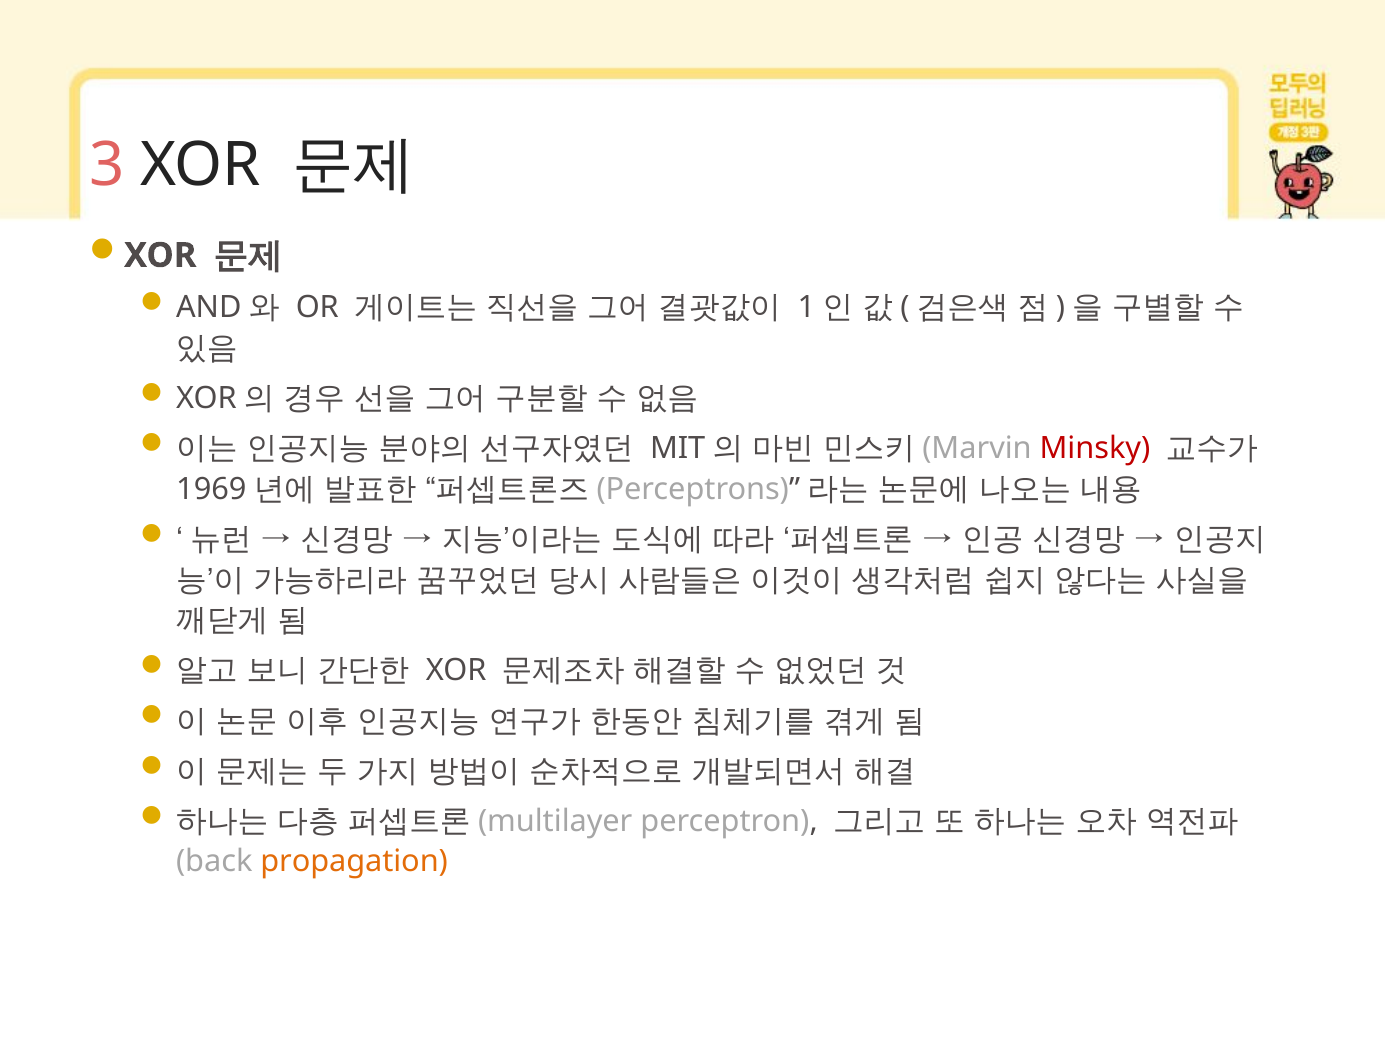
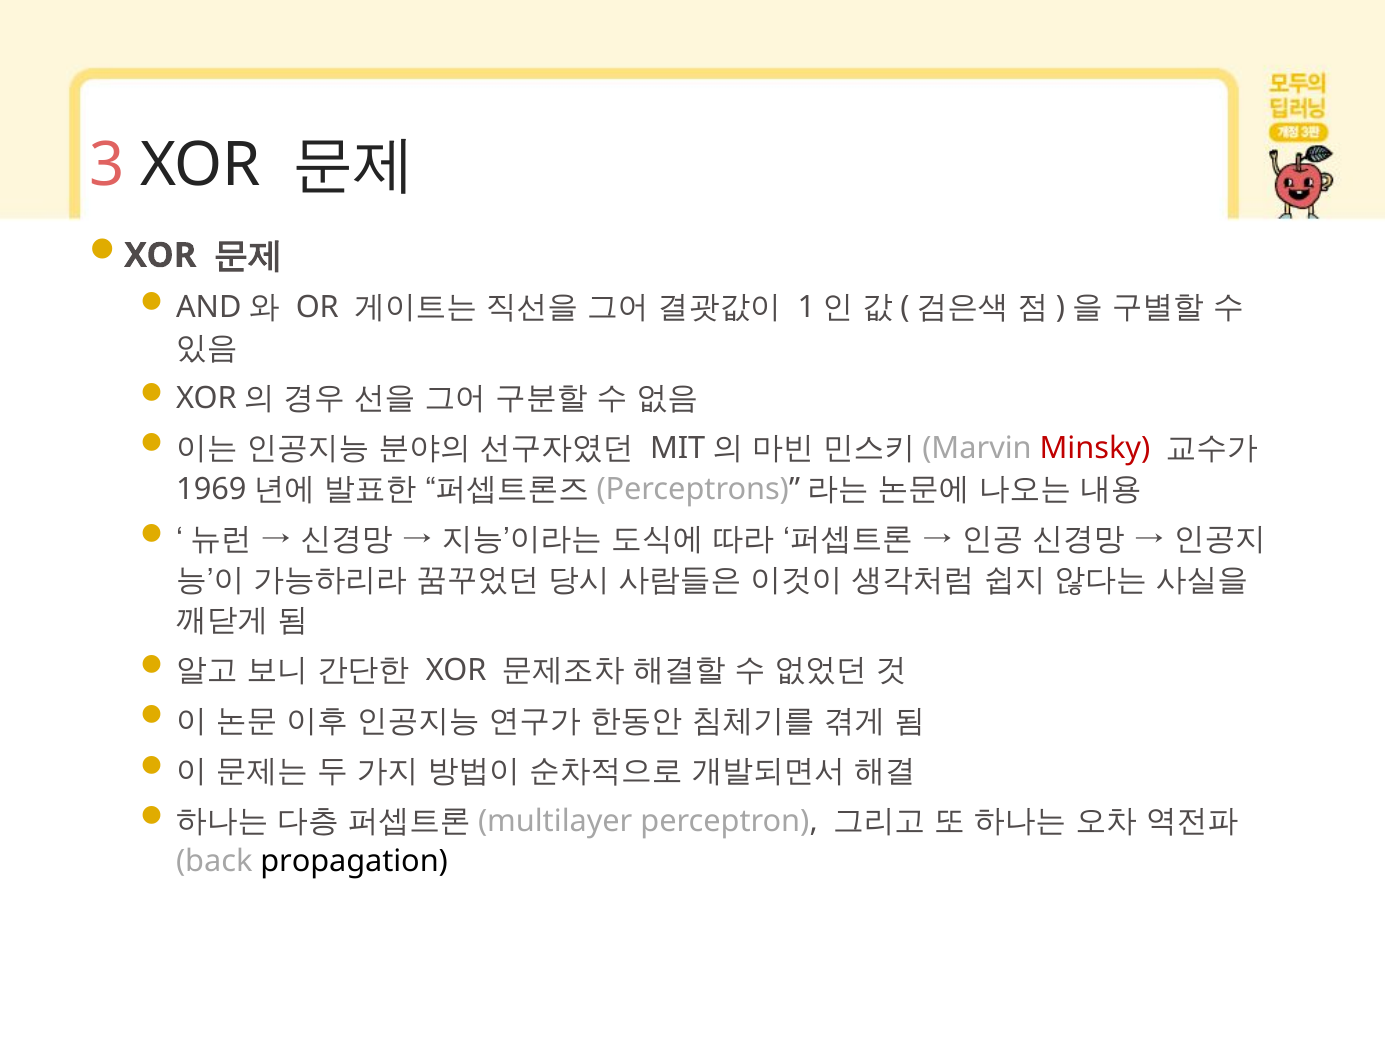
propagation colour: orange -> black (354, 862)
